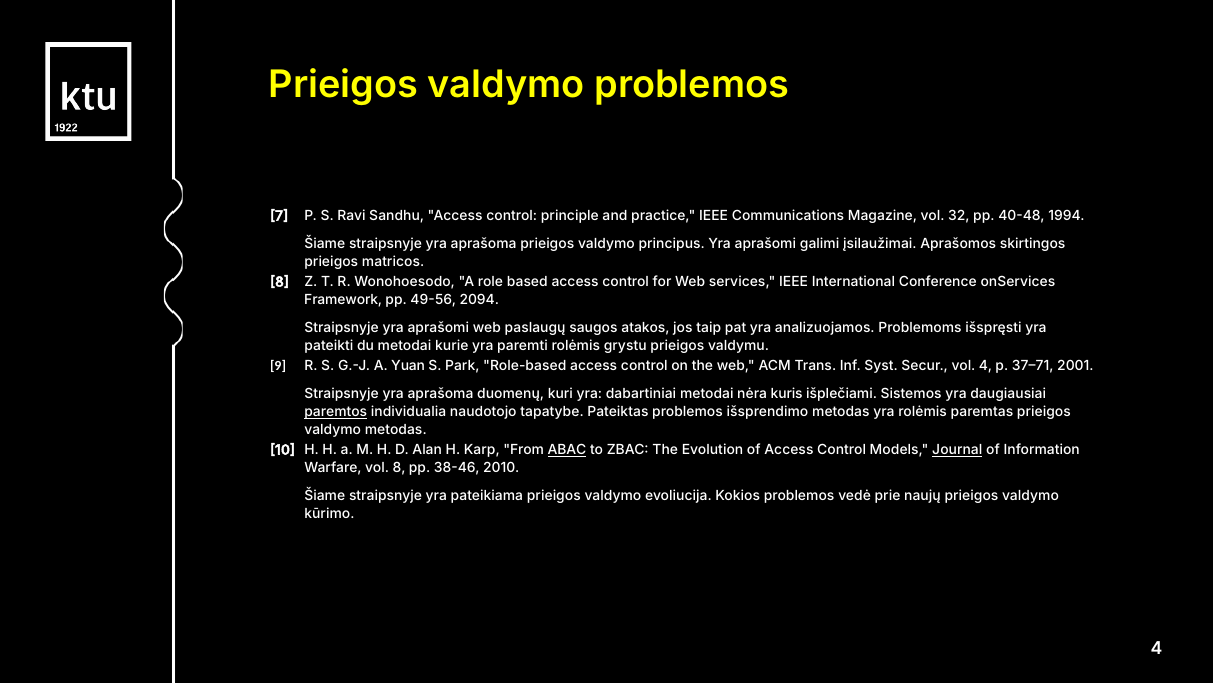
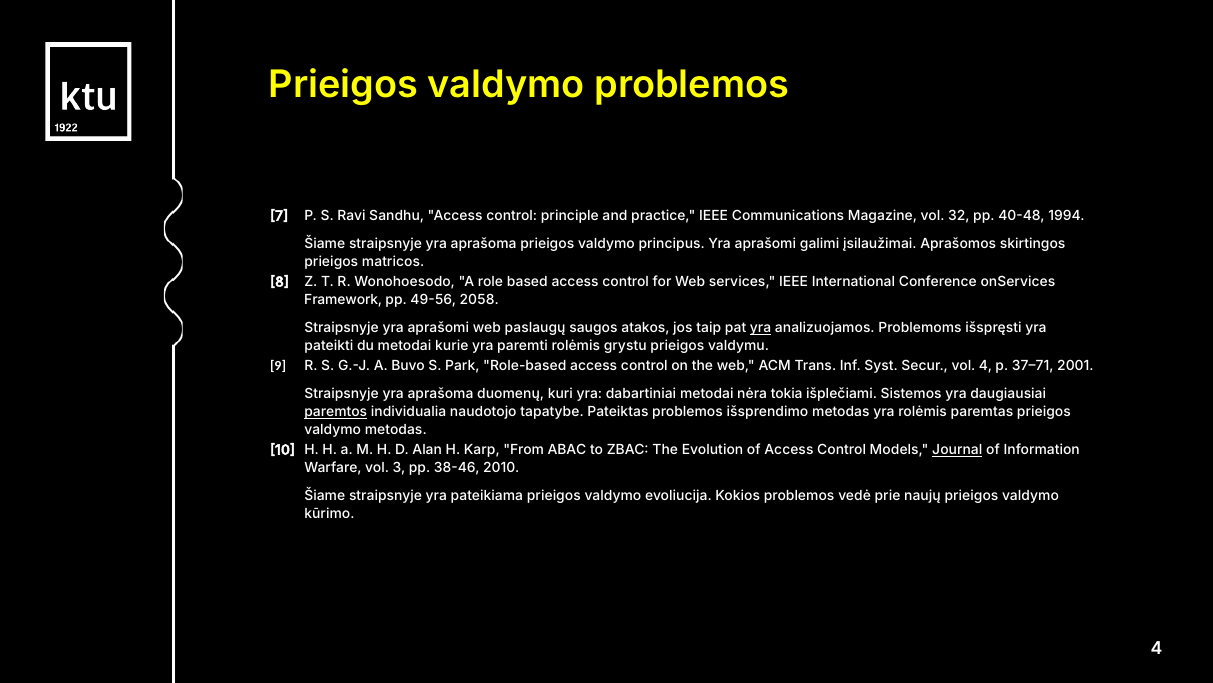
2094: 2094 -> 2058 (479, 300)
yra underline: none -> present (761, 328)
Yuan: Yuan -> Buvo (408, 366)
kuris: kuris -> tokia (787, 394)
ABAC underline: present -> none (567, 450)
vol 8: 8 -> 3 (399, 468)
